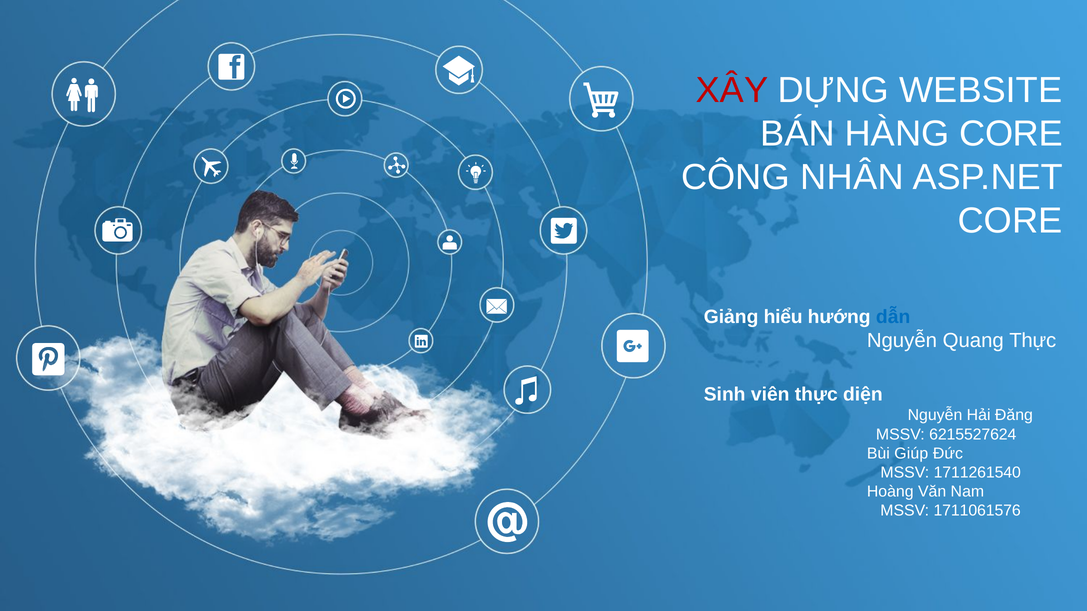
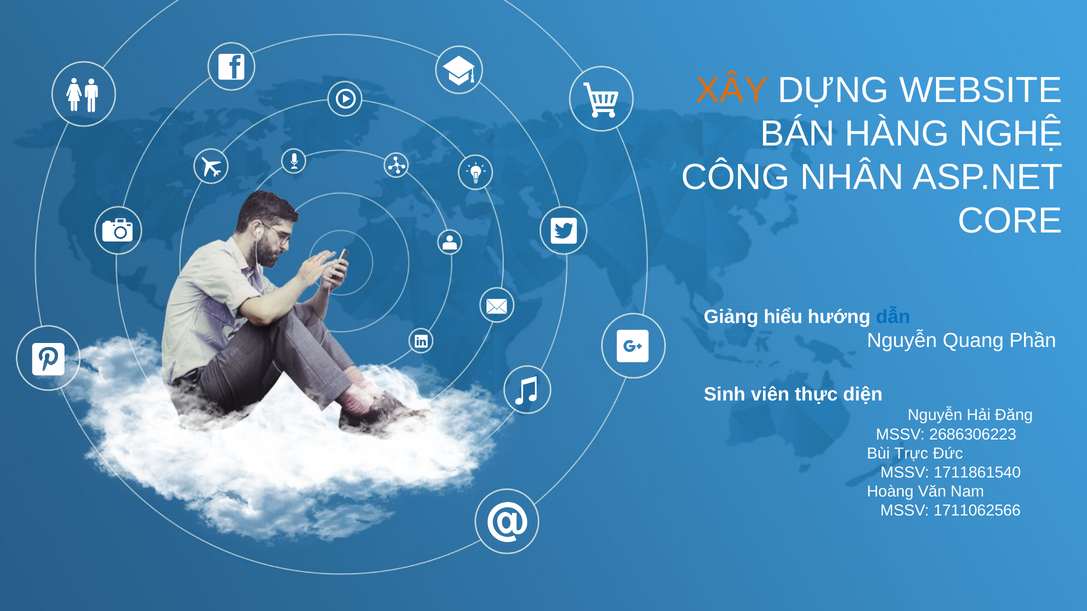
XÂY colour: red -> orange (732, 90)
HÀNG CORE: CORE -> NGHỆ (1011, 134)
Quang Thực: Thực -> Phần (1033, 341)
6215527624: 6215527624 -> 2686306223 (973, 435)
Giúp: Giúp -> Trực (911, 454)
1711261540: 1711261540 -> 1711861540 (977, 473)
1711061576: 1711061576 -> 1711062566 (977, 511)
